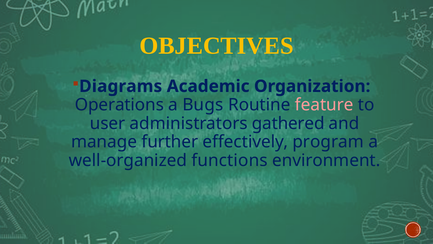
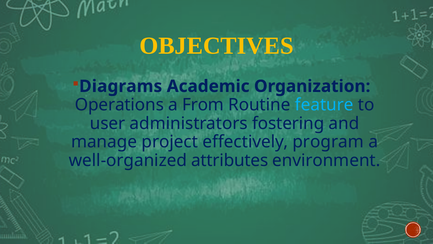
Bugs: Bugs -> From (203, 105)
feature colour: pink -> light blue (324, 105)
gathered: gathered -> fostering (288, 123)
further: further -> project (170, 142)
functions: functions -> attributes (230, 160)
